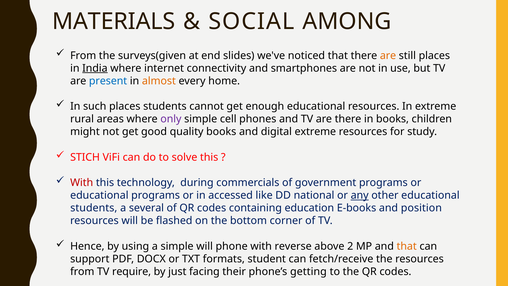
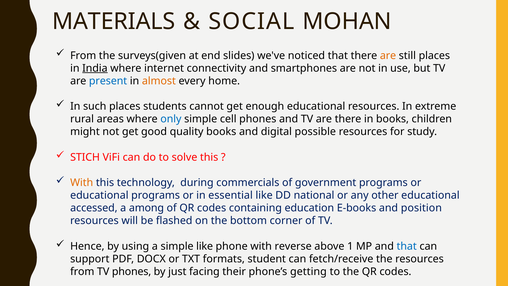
AMONG: AMONG -> MOHAN (347, 21)
only colour: purple -> blue (171, 119)
digital extreme: extreme -> possible (315, 132)
With colour: red -> orange (82, 183)
accessed: accessed -> essential (231, 195)
any underline: present -> none (360, 195)
students: students -> accessed (94, 208)
several: several -> among (146, 208)
simple will: will -> like (205, 246)
2: 2 -> 1 (350, 246)
that colour: orange -> blue (407, 246)
TV require: require -> phones (132, 271)
